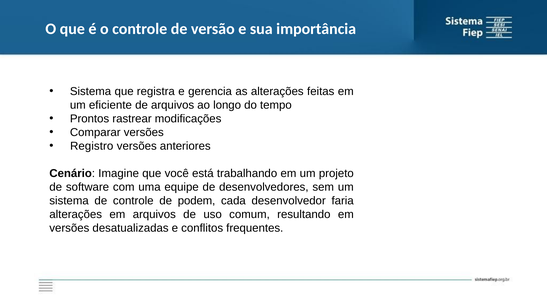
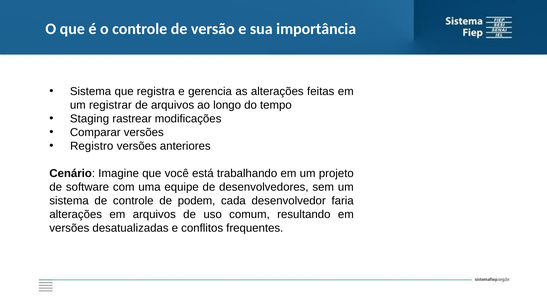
eficiente: eficiente -> registrar (110, 105)
Prontos: Prontos -> Staging (90, 119)
